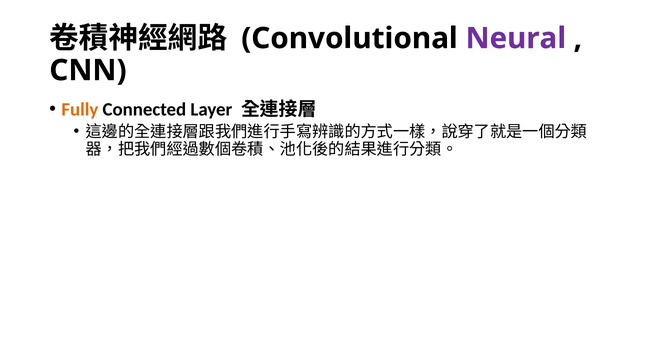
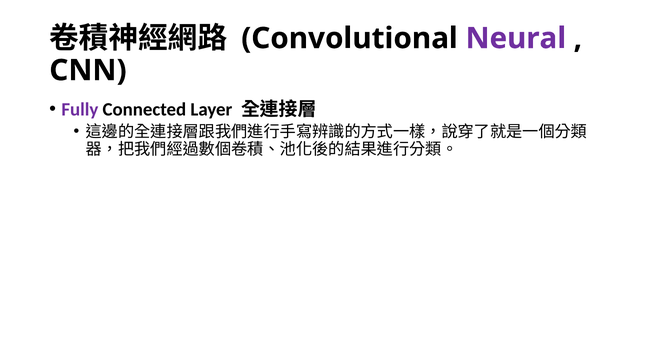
Fully colour: orange -> purple (80, 109)
